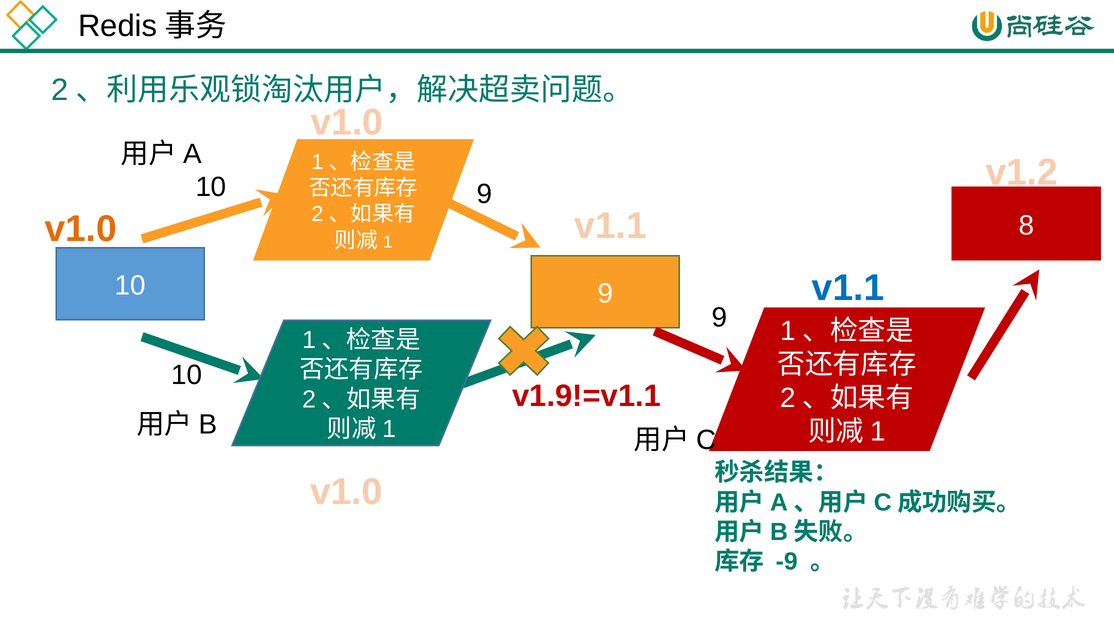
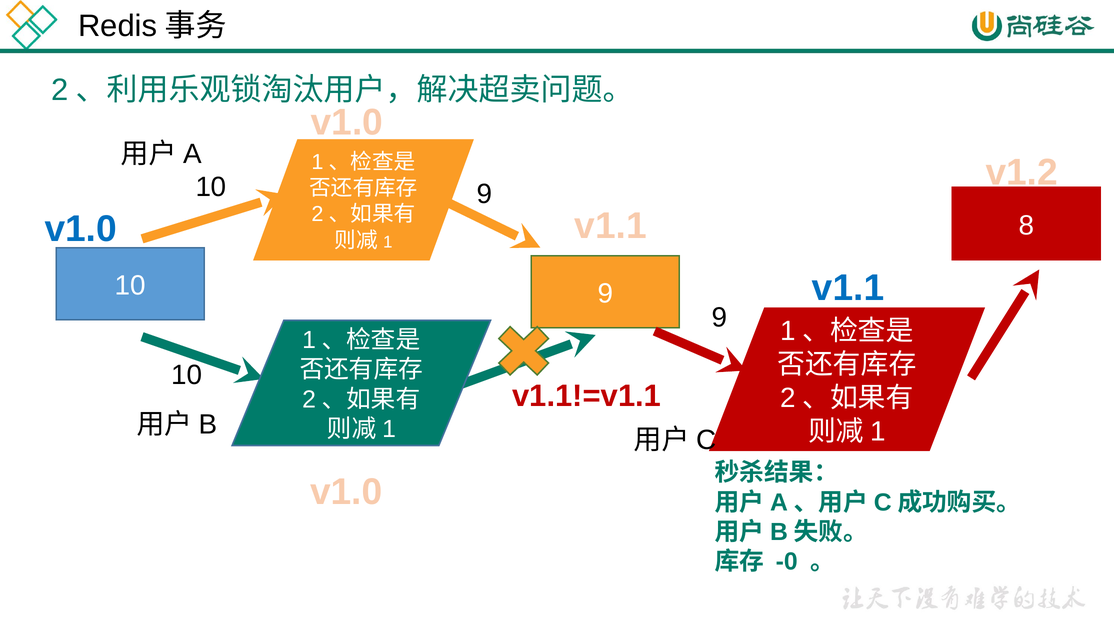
v1.0 colour: orange -> blue (81, 229)
v1.9!=v1.1: v1.9!=v1.1 -> v1.1!=v1.1 (587, 396)
-9: -9 -> -0 (787, 561)
